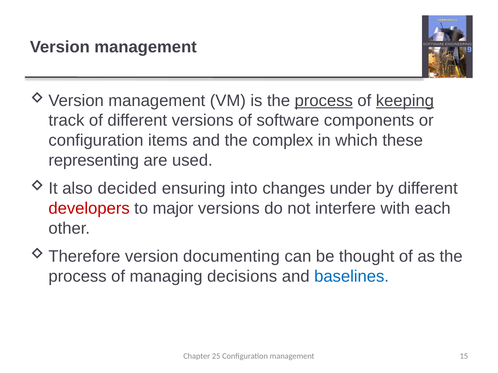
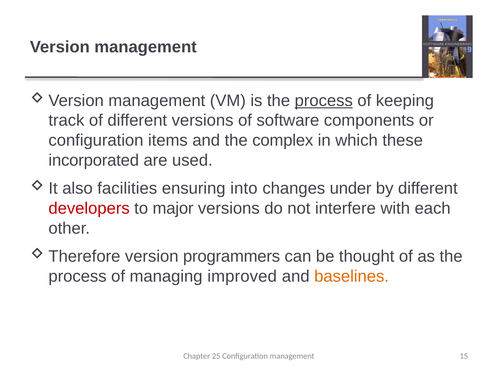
keeping underline: present -> none (405, 101)
representing: representing -> incorporated (94, 160)
decided: decided -> facilities (127, 189)
documenting: documenting -> programmers (232, 257)
decisions: decisions -> improved (242, 277)
baselines colour: blue -> orange (352, 277)
